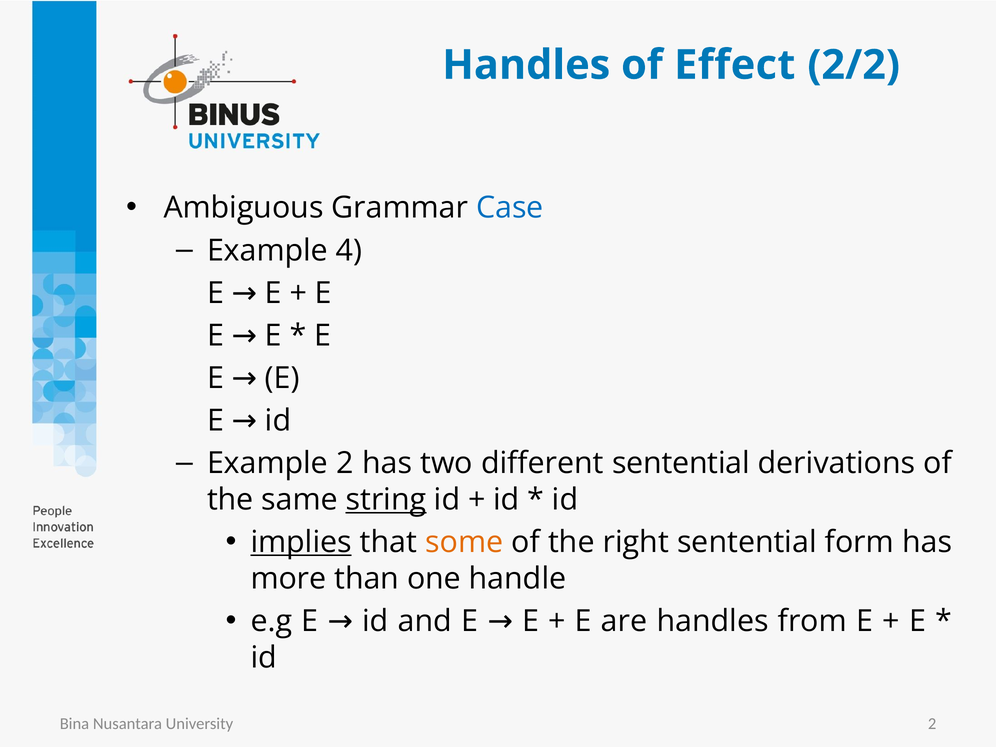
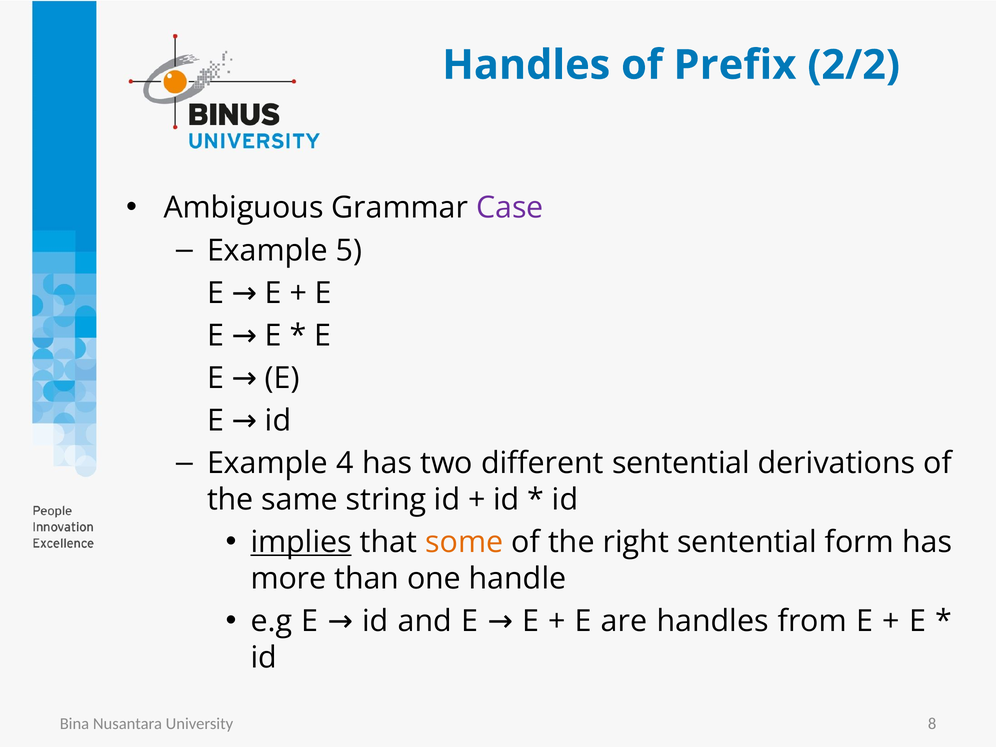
Effect: Effect -> Prefix (735, 65)
Case colour: blue -> purple (510, 208)
4: 4 -> 5 (349, 250)
Example 2: 2 -> 4 (345, 463)
string underline: present -> none (386, 500)
University 2: 2 -> 8 (932, 724)
